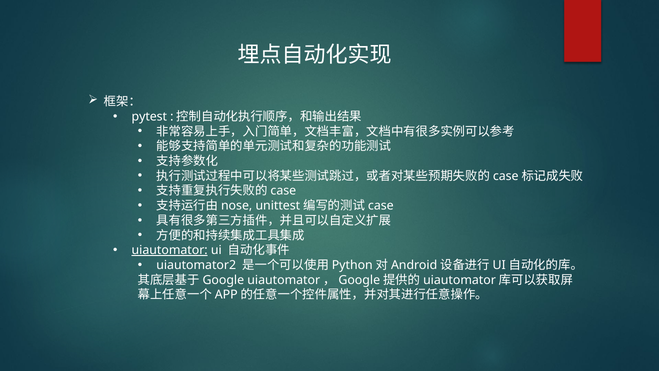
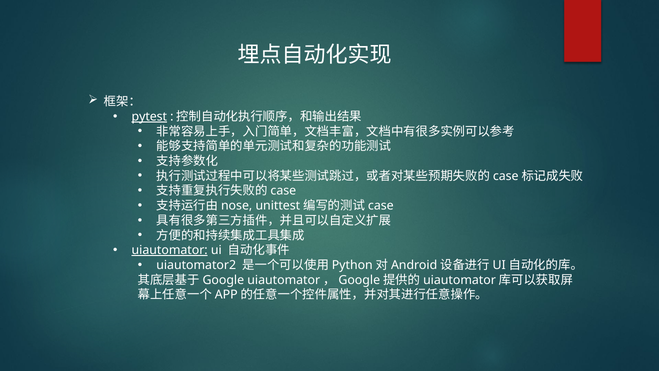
pytest underline: none -> present (149, 117)
